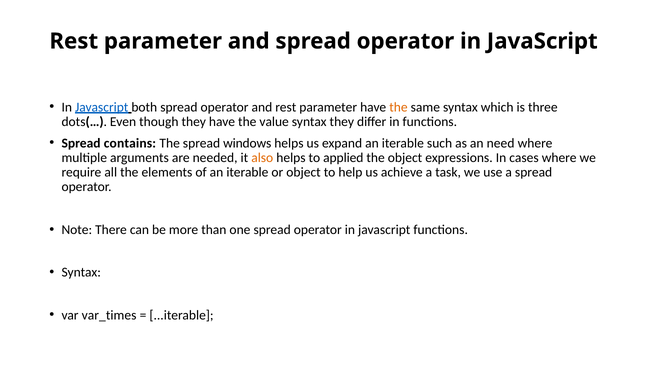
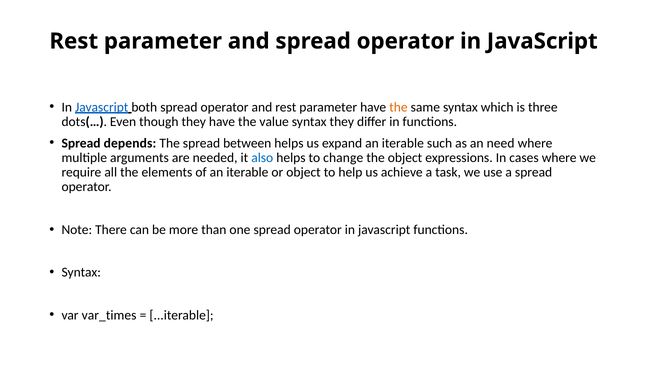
contains: contains -> depends (130, 143)
windows: windows -> between (247, 143)
also colour: orange -> blue (262, 157)
applied: applied -> change (343, 157)
